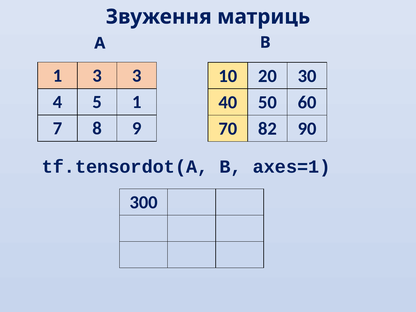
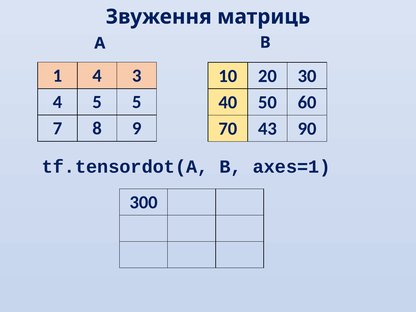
1 3: 3 -> 4 (97, 76)
5 1: 1 -> 5 (137, 102)
82: 82 -> 43 (267, 129)
